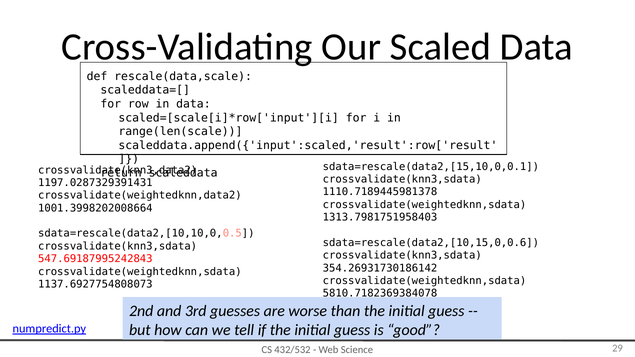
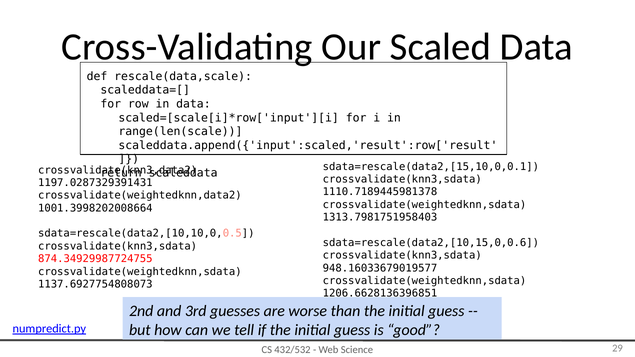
547.69187995242843: 547.69187995242843 -> 874.34929987724755 (95, 259)
354.26931730186142: 354.26931730186142 -> 948.16033679019577 (380, 268)
5810.7182369384078: 5810.7182369384078 -> 1206.6628136396851 (380, 294)
